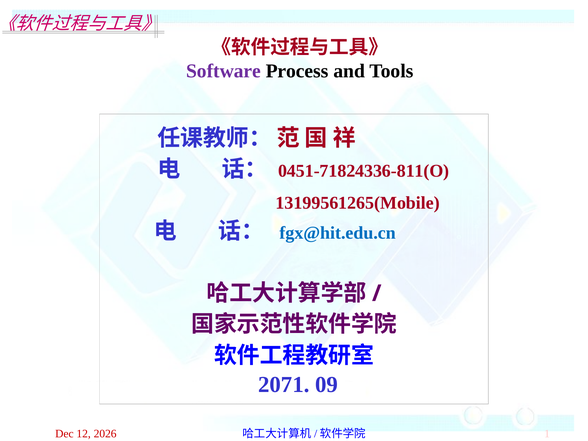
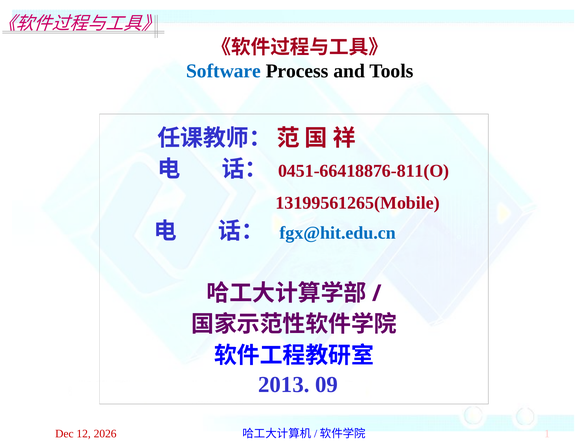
Software colour: purple -> blue (223, 71)
0451-71824336-811(O: 0451-71824336-811(O -> 0451-66418876-811(O (364, 171)
2071: 2071 -> 2013 (284, 385)
